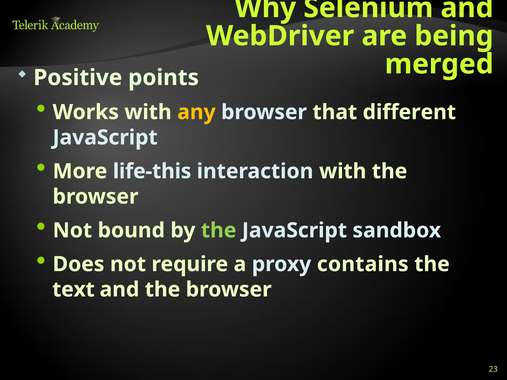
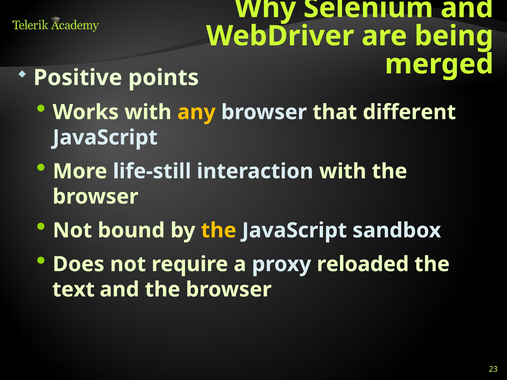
life-this: life-this -> life-still (152, 171)
the colour: light green -> yellow (219, 231)
contains: contains -> reloaded (363, 264)
